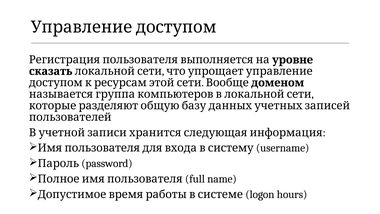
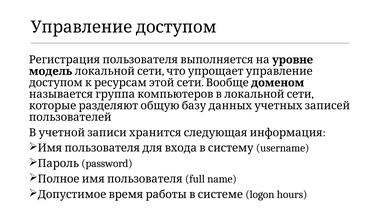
сказать: сказать -> модель (51, 71)
